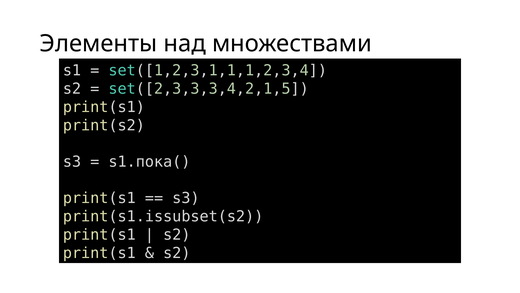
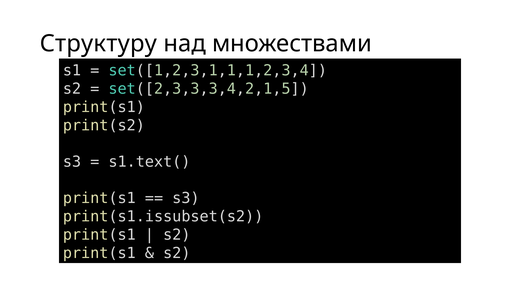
Элементы: Элементы -> Структуру (98, 44)
s1.пока(: s1.пока( -> s1.text( (149, 162)
